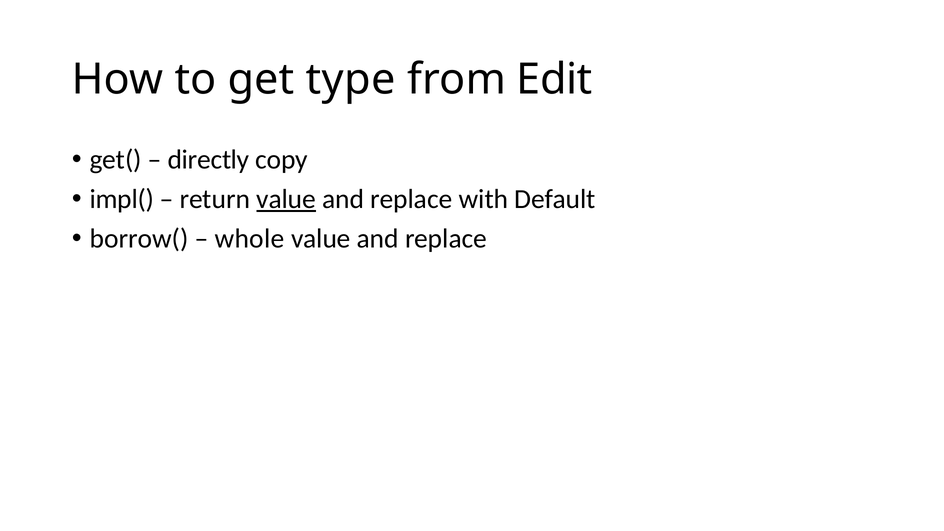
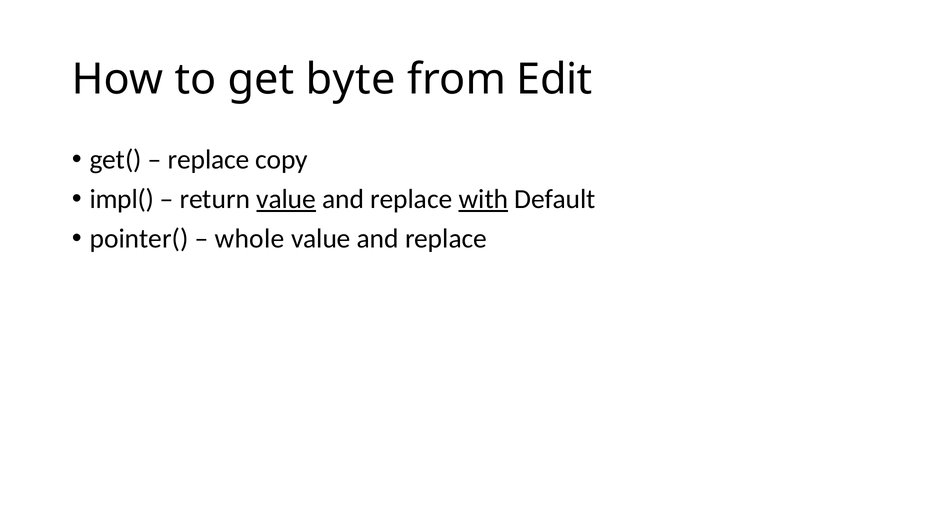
type: type -> byte (351, 79)
directly: directly -> replace (209, 160)
with underline: none -> present (483, 199)
borrow(: borrow( -> pointer( (139, 239)
